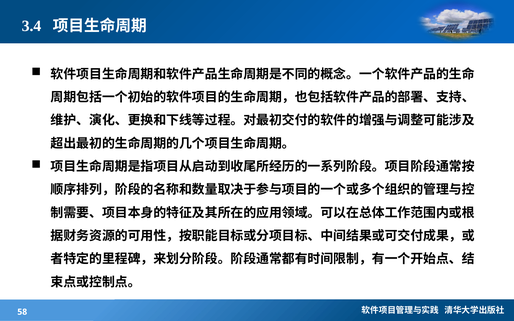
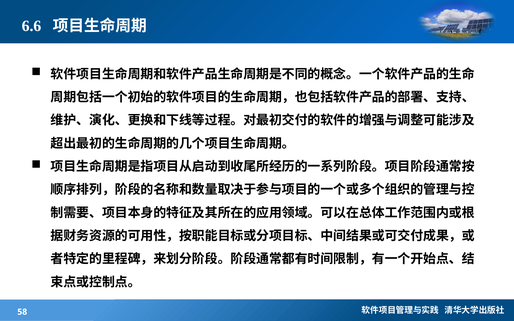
3.4: 3.4 -> 6.6 (31, 26)
